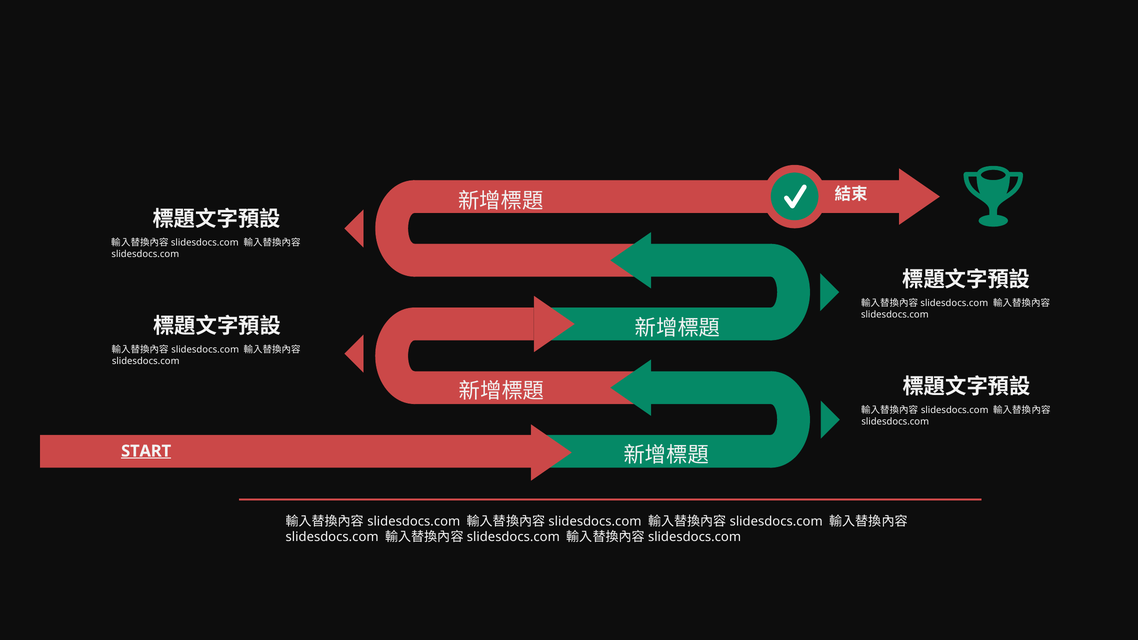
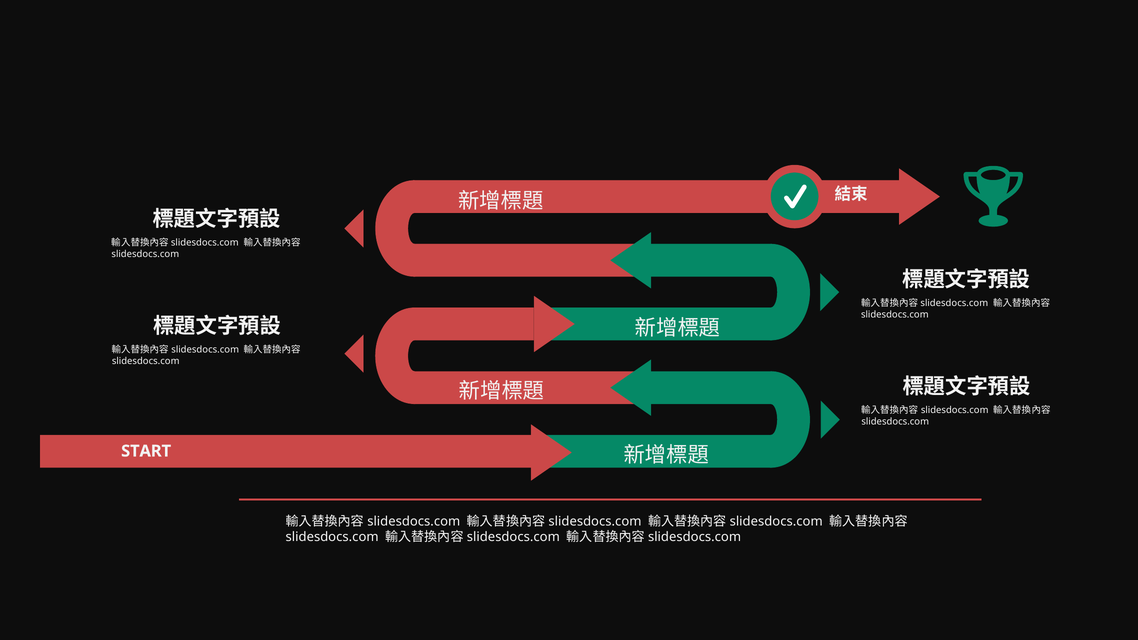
START underline: present -> none (146, 451)
